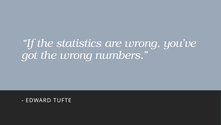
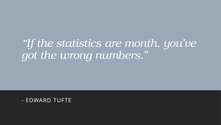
are wrong: wrong -> month (142, 43)
